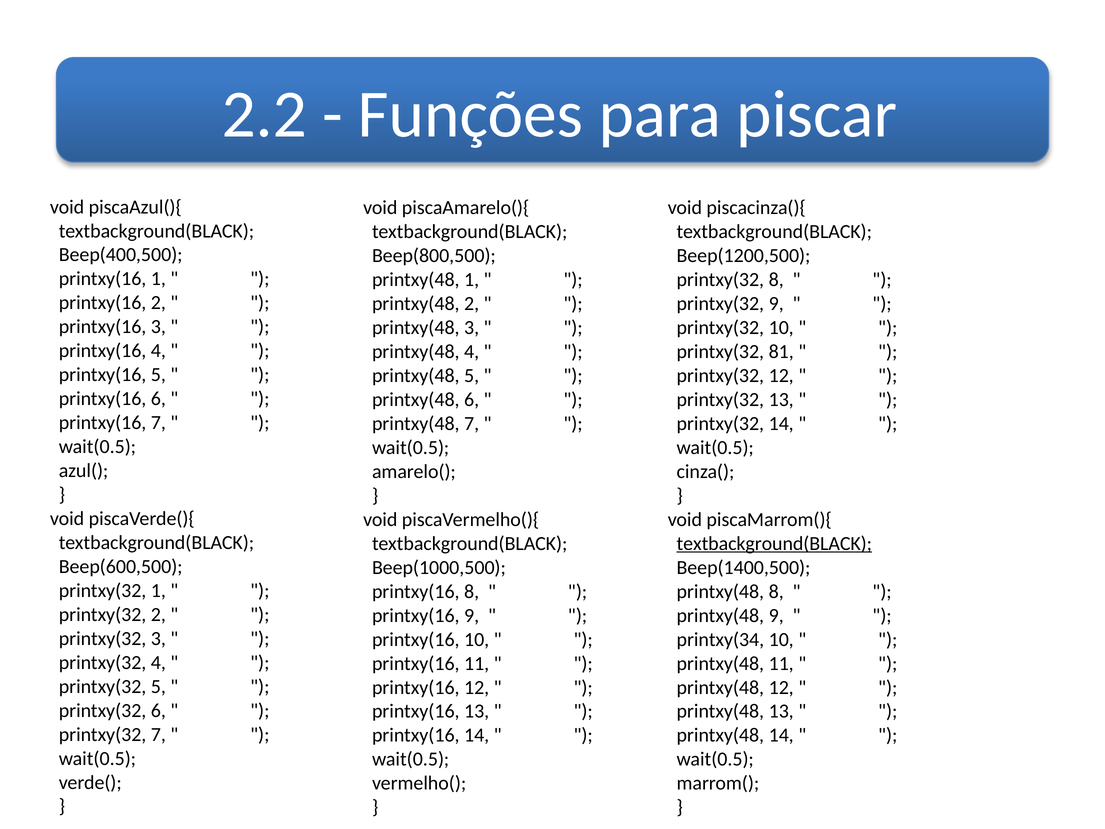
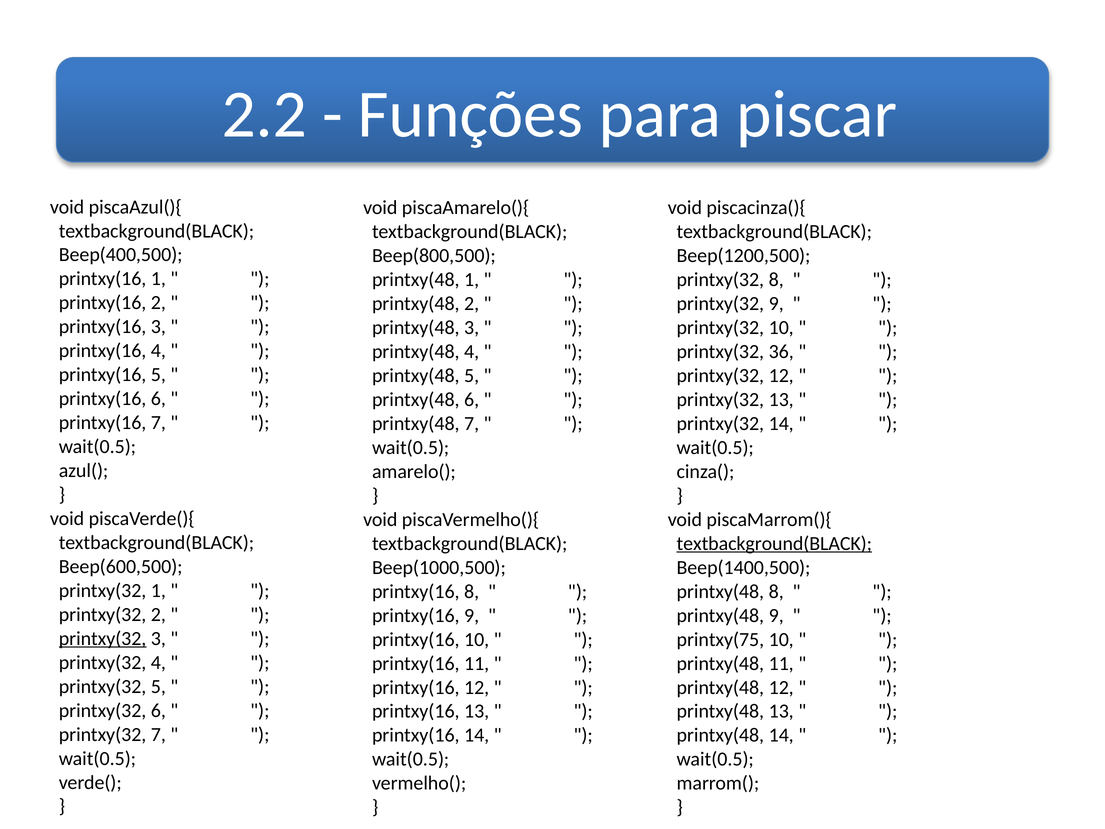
81: 81 -> 36 (781, 352)
printxy(32 underline: none -> present (103, 638)
printxy(34: printxy(34 -> printxy(75 (720, 639)
